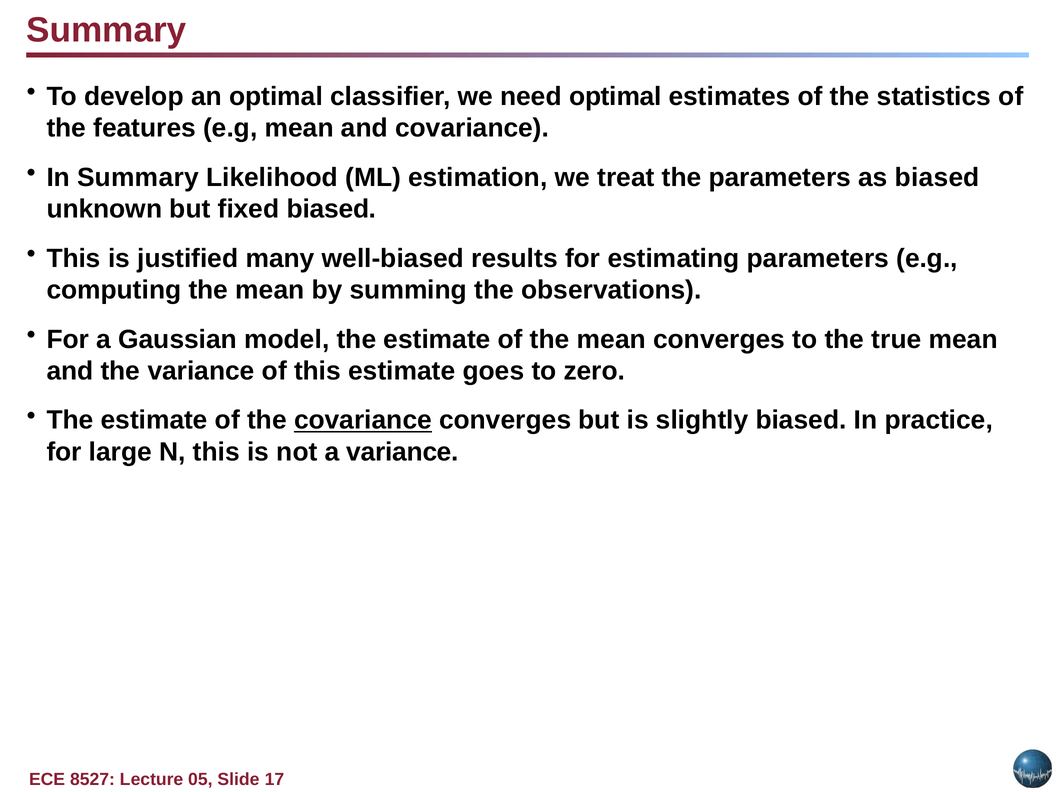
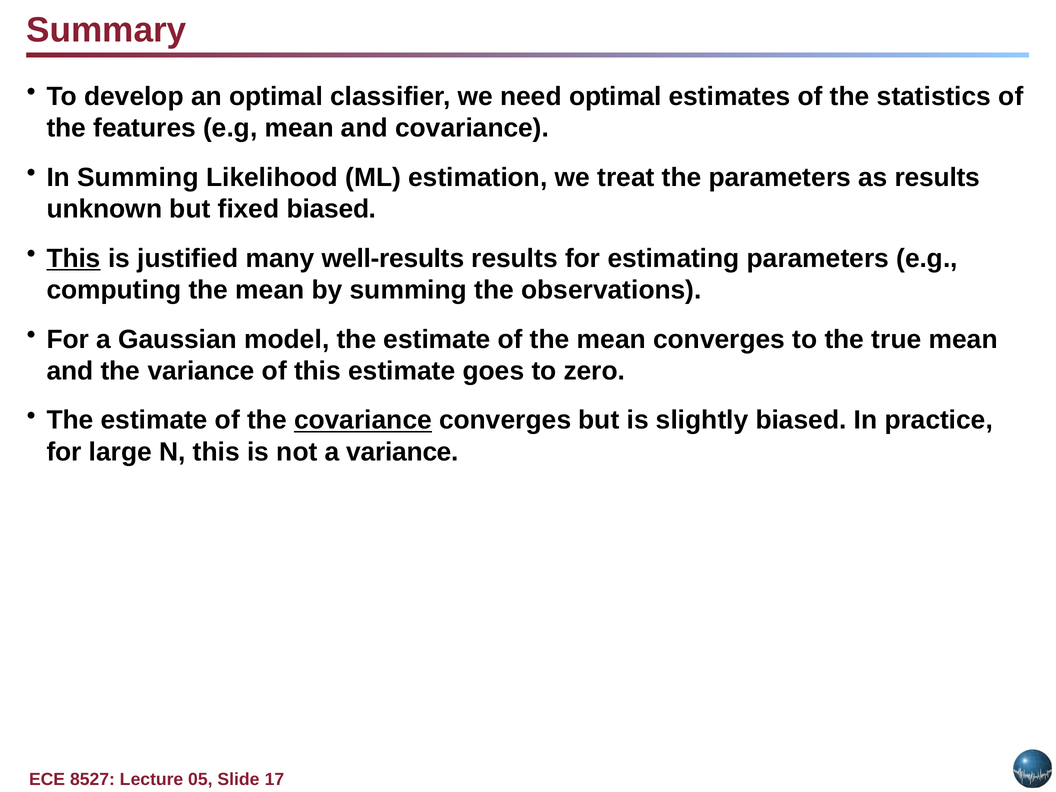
In Summary: Summary -> Summing (138, 177)
as biased: biased -> results (937, 177)
This underline: none -> present (74, 258)
well-biased: well-biased -> well-results (393, 258)
